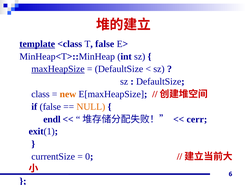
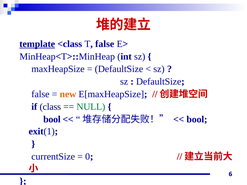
maxHeapSize underline: present -> none (58, 69)
class: class -> false (40, 94)
if false: false -> class (50, 107)
NULL colour: orange -> green (91, 107)
endl: endl -> bool (52, 119)
cerr: cerr -> bool (197, 119)
